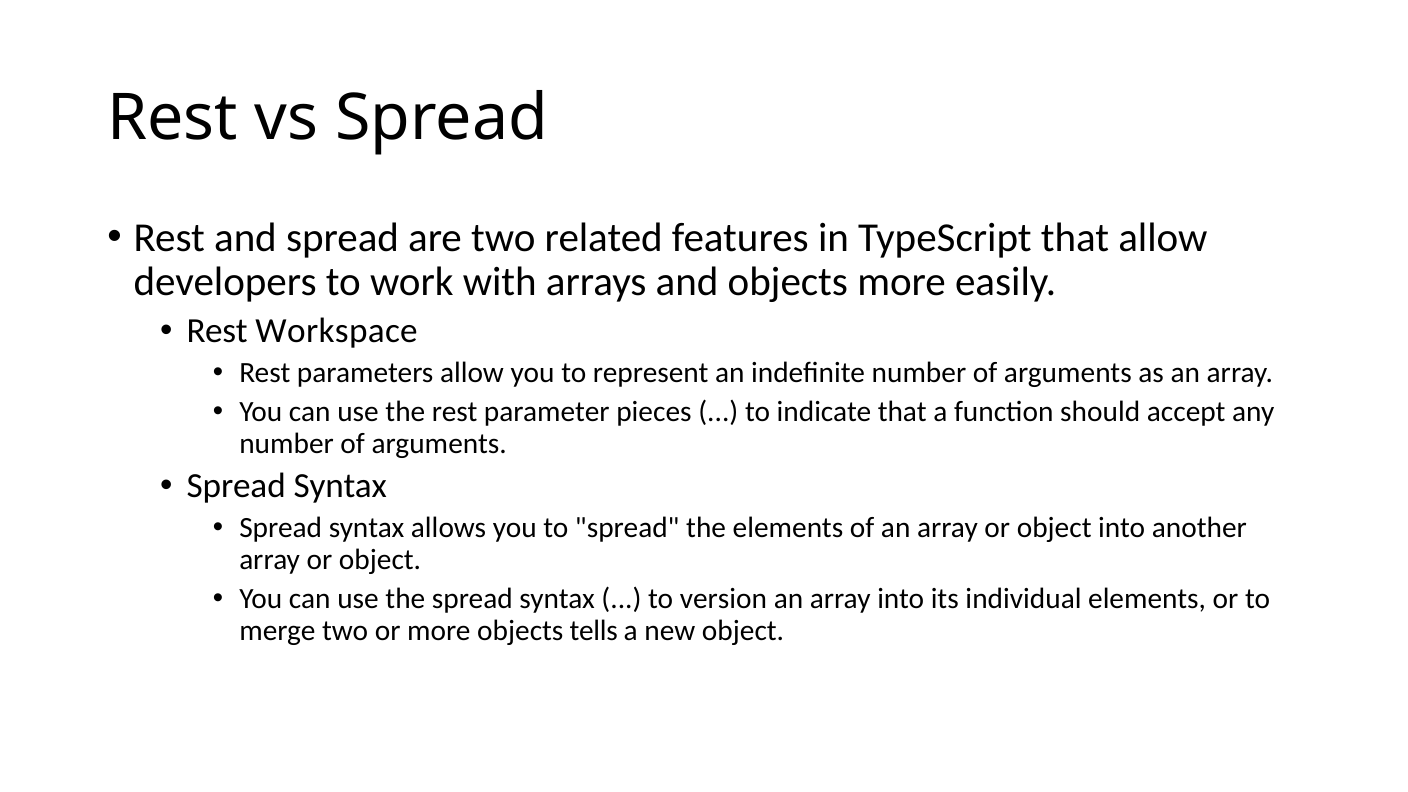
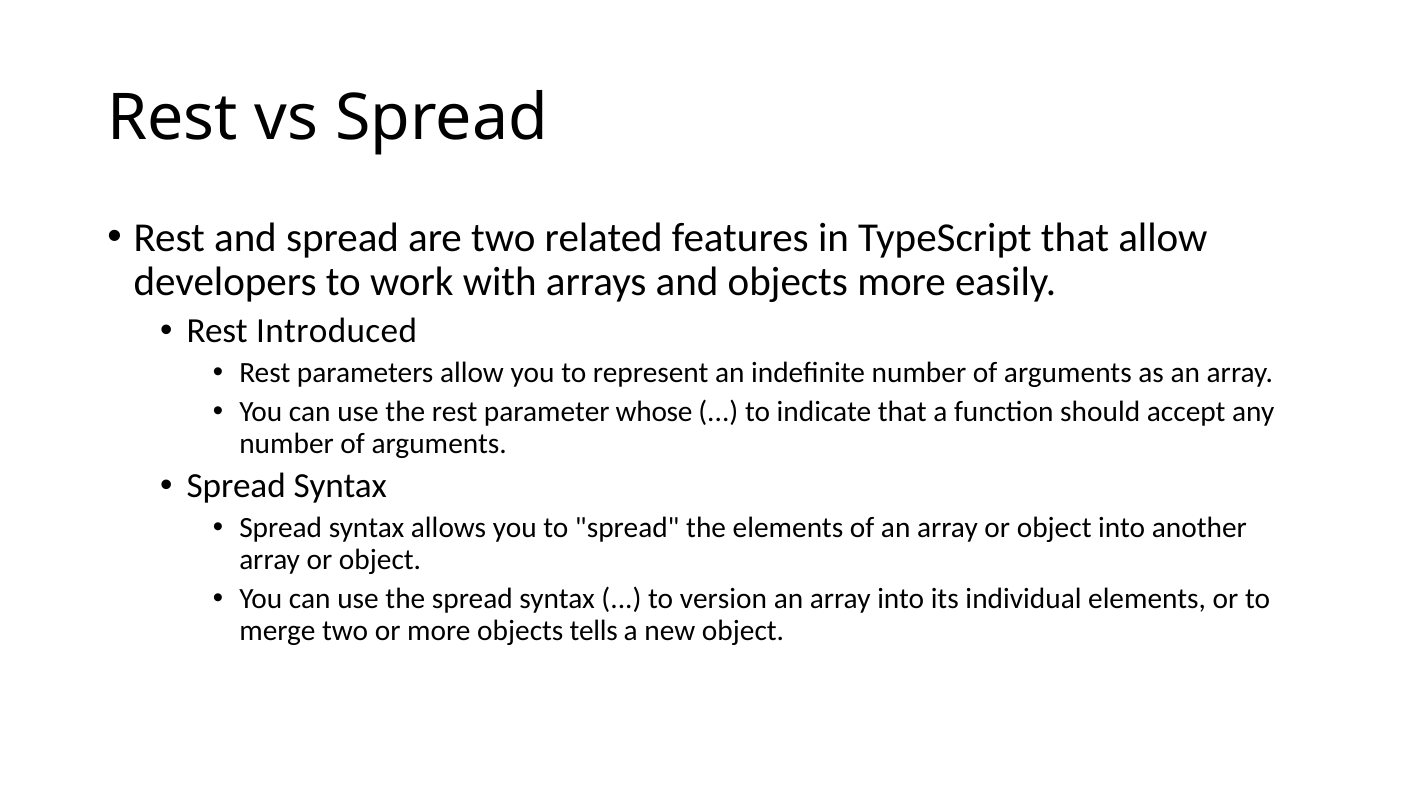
Workspace: Workspace -> Introduced (337, 331)
pieces: pieces -> whose (654, 412)
